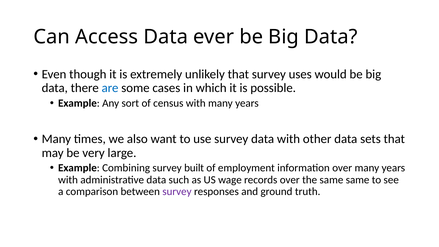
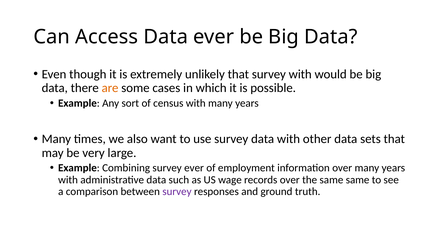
survey uses: uses -> with (300, 74)
are colour: blue -> orange (110, 88)
survey built: built -> ever (194, 168)
